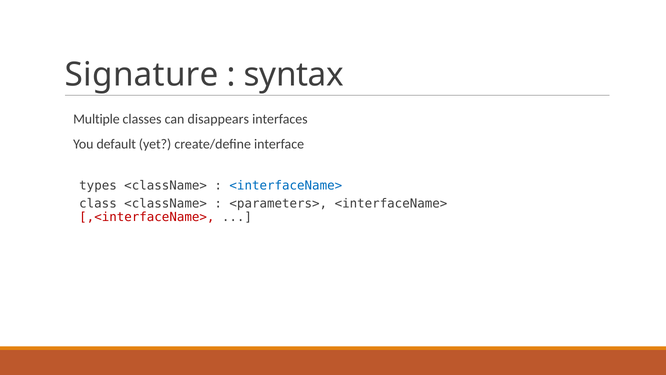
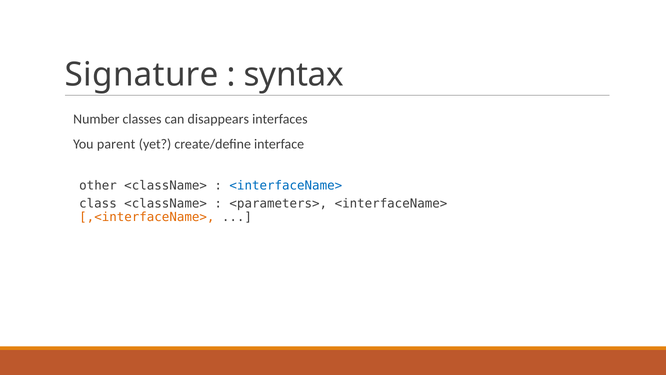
Multiple: Multiple -> Number (96, 119)
default: default -> parent (116, 144)
types: types -> other (98, 186)
,<interfaceName> colour: red -> orange (147, 217)
